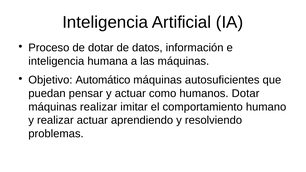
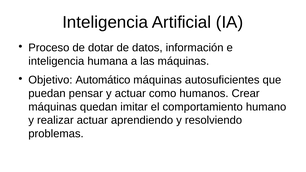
humanos Dotar: Dotar -> Crear (246, 94)
máquinas realizar: realizar -> quedan (99, 107)
